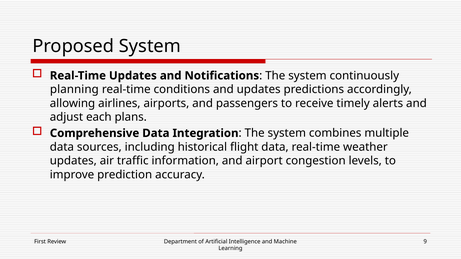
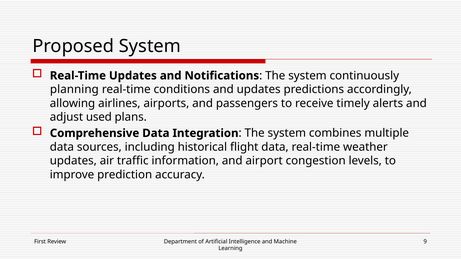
each: each -> used (99, 117)
